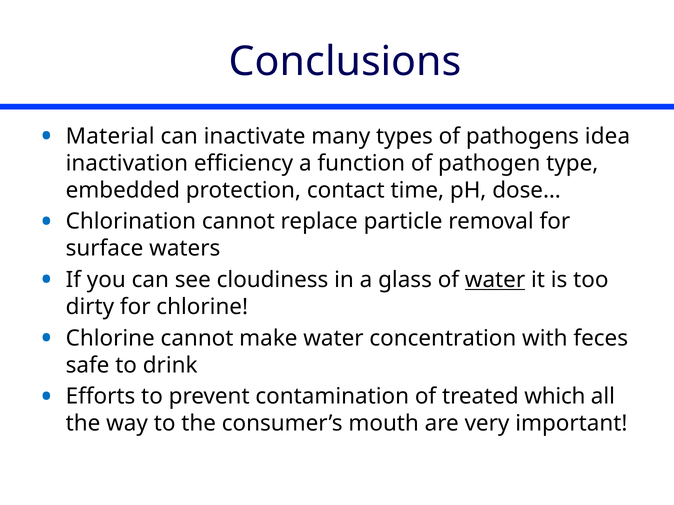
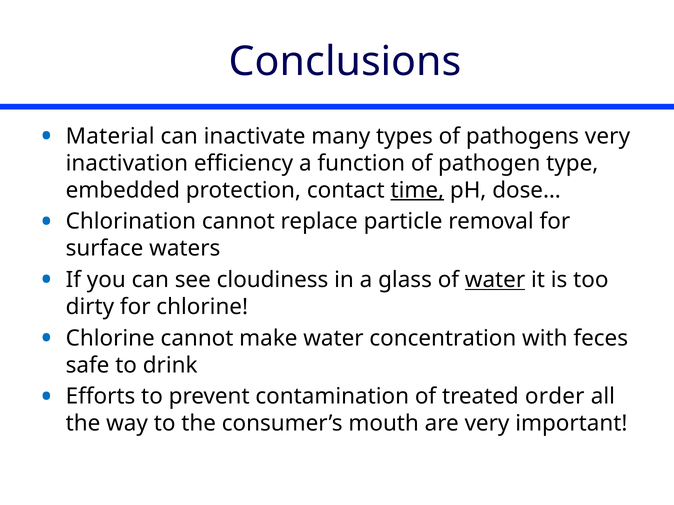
pathogens idea: idea -> very (607, 136)
time underline: none -> present (417, 190)
which: which -> order (555, 397)
